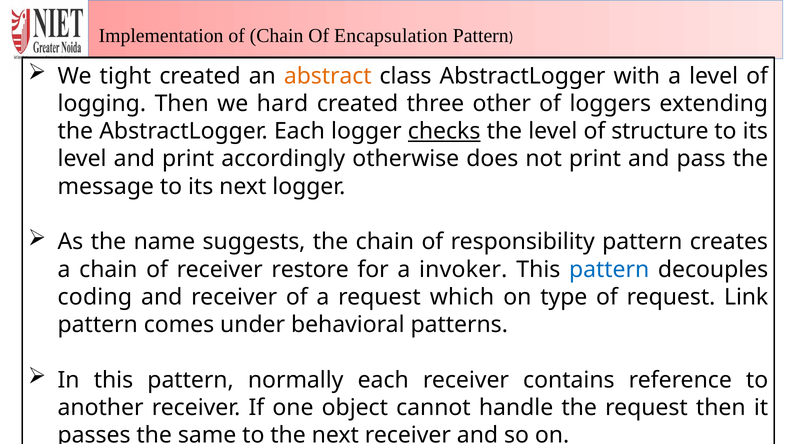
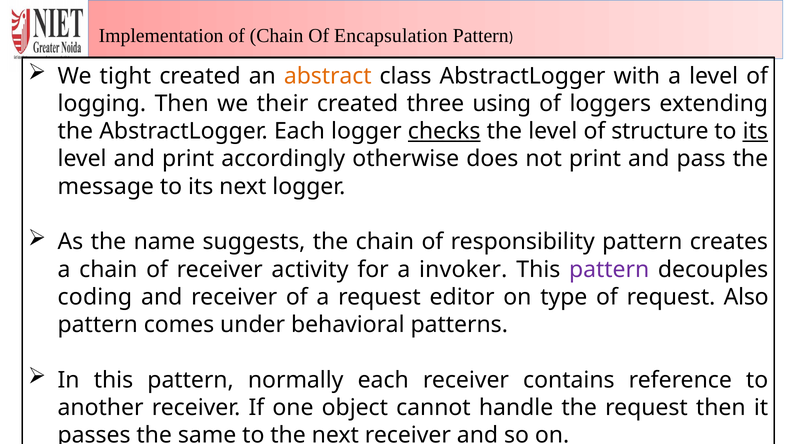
hard: hard -> their (282, 104)
other: other -> using (502, 104)
its underline: none -> present (755, 131)
restore: restore -> activity (310, 269)
pattern colour: blue -> purple (609, 269)
which: which -> editor (462, 297)
Link: Link -> Also (746, 297)
